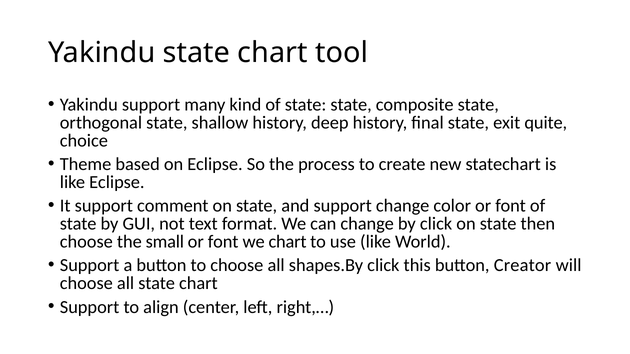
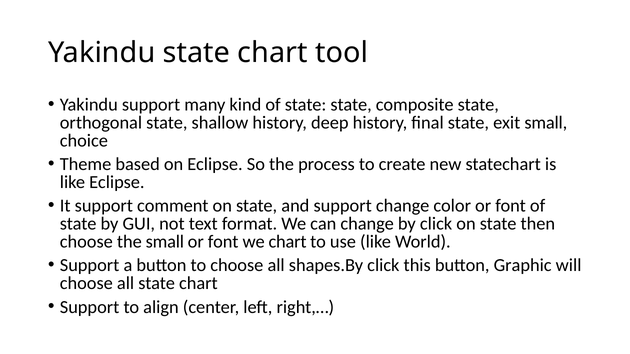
exit quite: quite -> small (546, 123)
Creator: Creator -> Graphic (523, 266)
